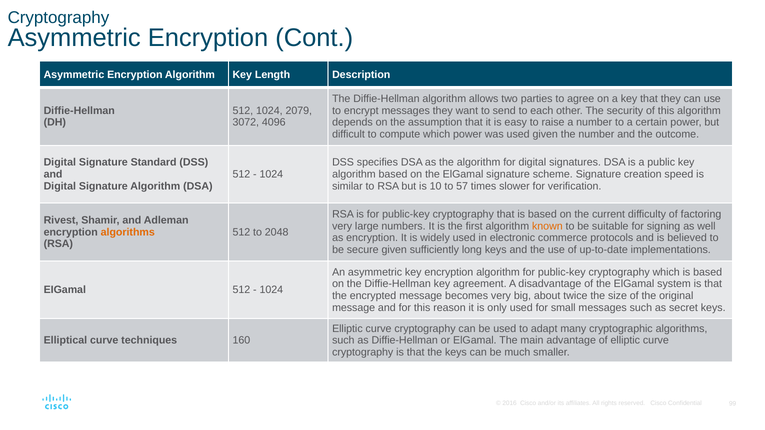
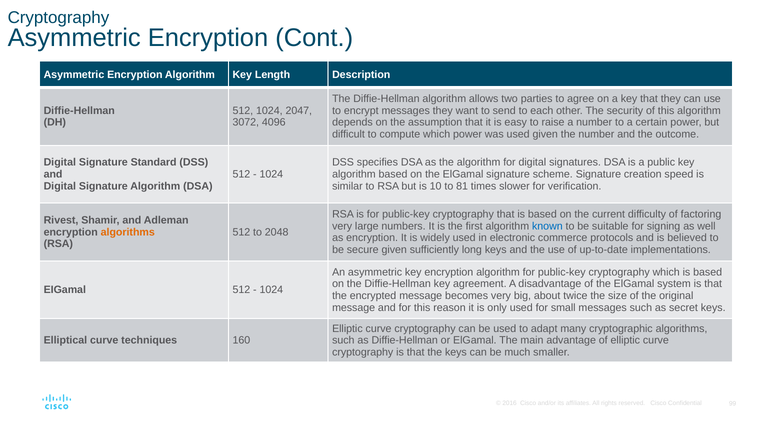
2079: 2079 -> 2047 (299, 111)
57: 57 -> 81 (462, 186)
known colour: orange -> blue (547, 226)
